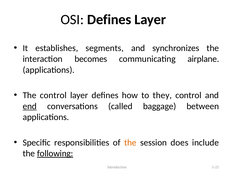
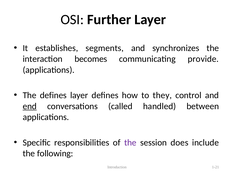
OSI Defines: Defines -> Further (109, 20)
airplane: airplane -> provide (203, 59)
The control: control -> defines (53, 95)
baggage: baggage -> handled (160, 106)
the colour: orange -> purple (130, 142)
following underline: present -> none (55, 153)
